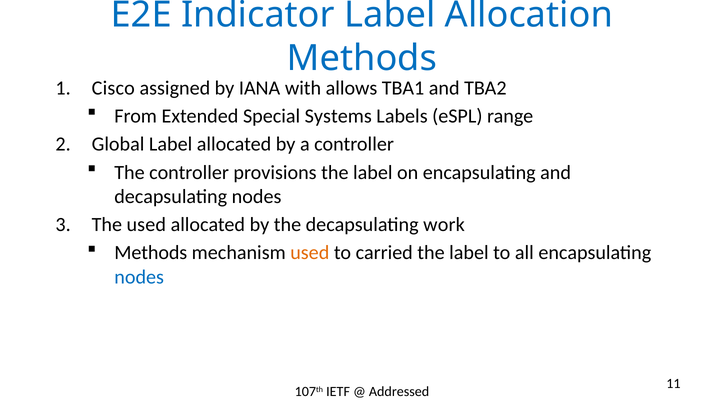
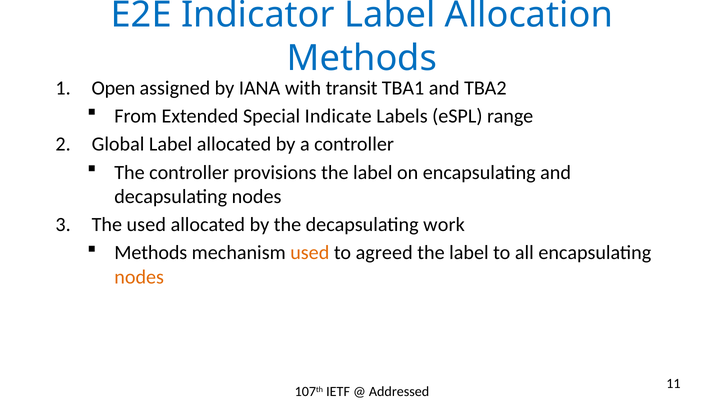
Cisco: Cisco -> Open (113, 88)
allows: allows -> transit (352, 88)
Systems: Systems -> Indicate (338, 116)
carried: carried -> agreed (384, 253)
nodes colour: blue -> orange (139, 277)
